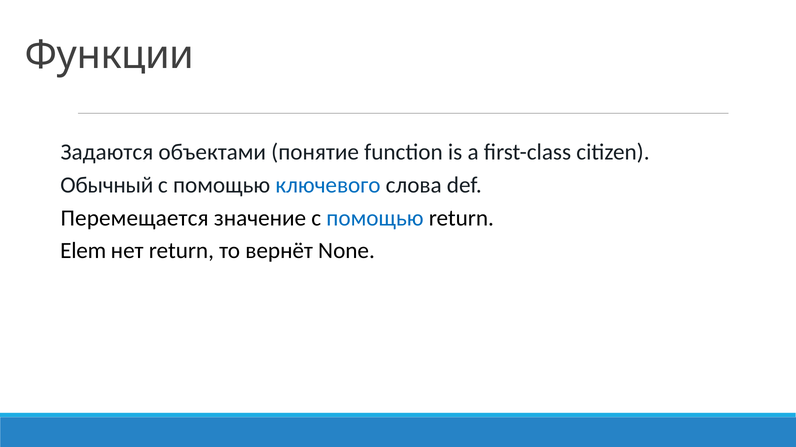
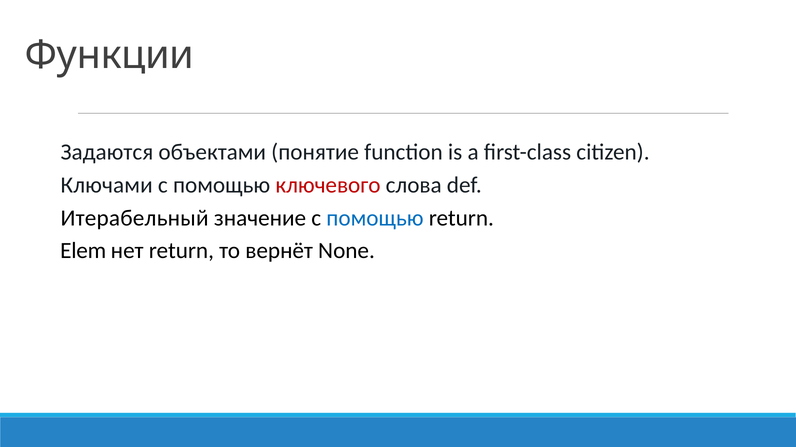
Обычный: Обычный -> Ключами (107, 185)
ключевого colour: blue -> red (328, 185)
Перемещается: Перемещается -> Итерабельный (135, 218)
